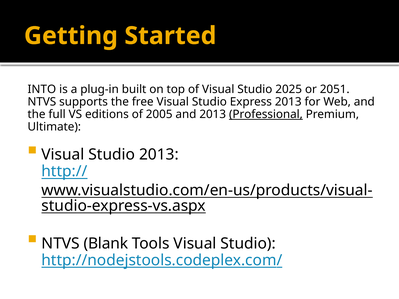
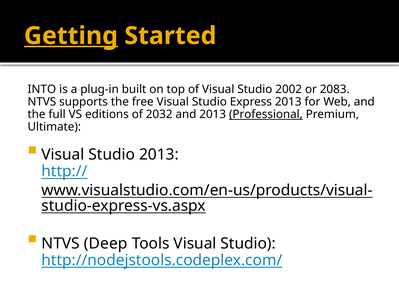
Getting underline: none -> present (71, 36)
2025: 2025 -> 2002 (289, 89)
2051: 2051 -> 2083 (335, 89)
2005: 2005 -> 2032 (159, 114)
Blank: Blank -> Deep (106, 244)
